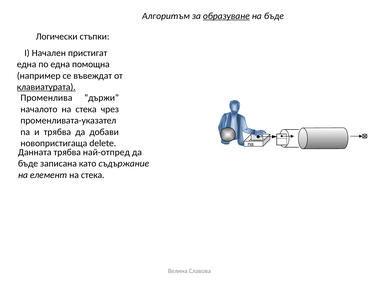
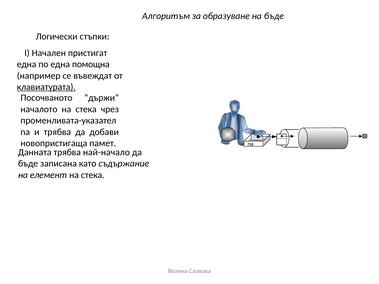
образуване underline: present -> none (226, 16)
Променлива: Променлива -> Посочваното (46, 98)
delete: delete -> памет (103, 143)
най-отпред: най-отпред -> най-начало (106, 152)
